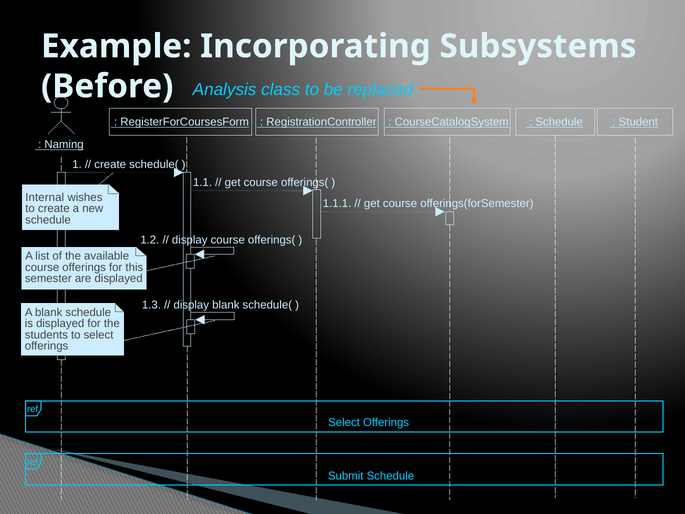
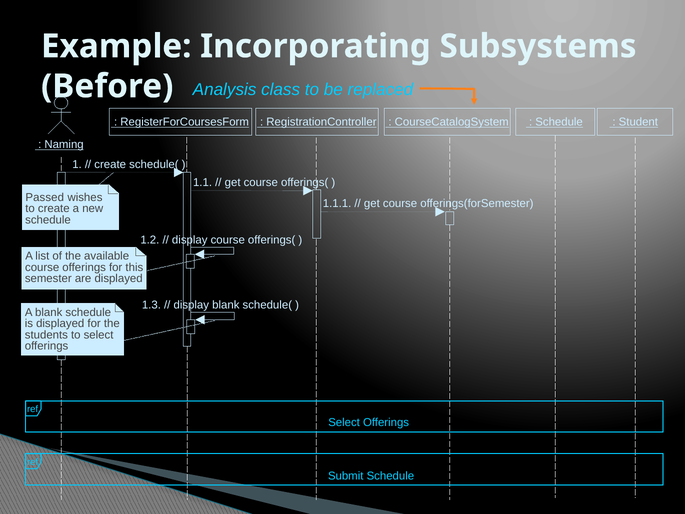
Internal: Internal -> Passed (45, 197)
